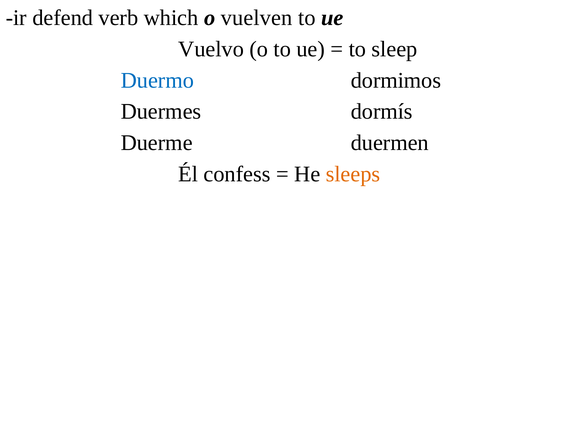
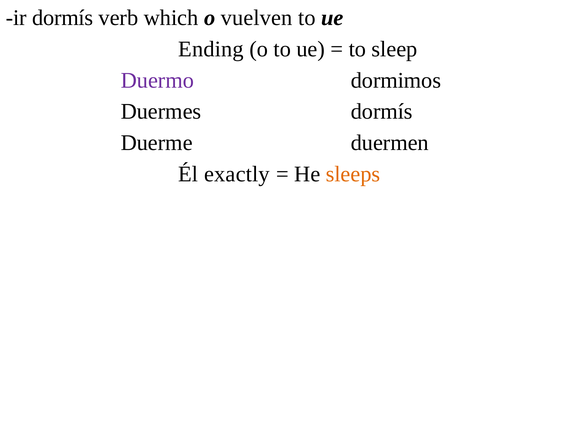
ir defend: defend -> dormís (63, 18)
Vuelvo: Vuelvo -> Ending (211, 49)
Duermo colour: blue -> purple (157, 80)
confess: confess -> exactly (237, 174)
